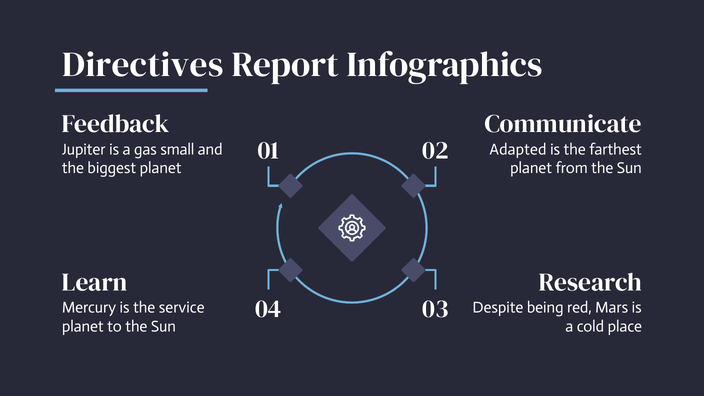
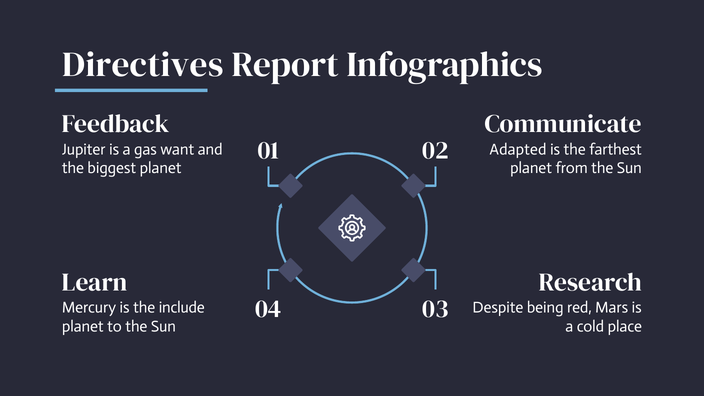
small: small -> want (177, 149)
service: service -> include (182, 308)
